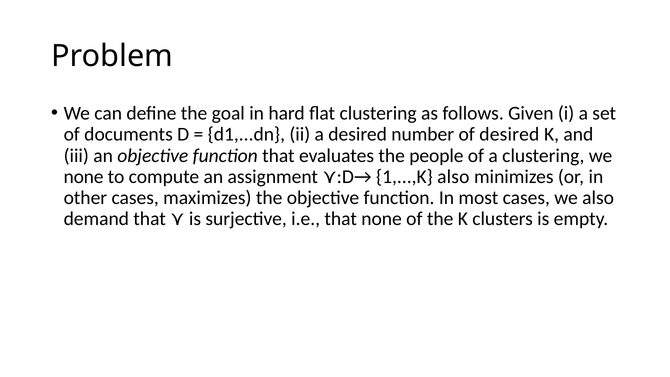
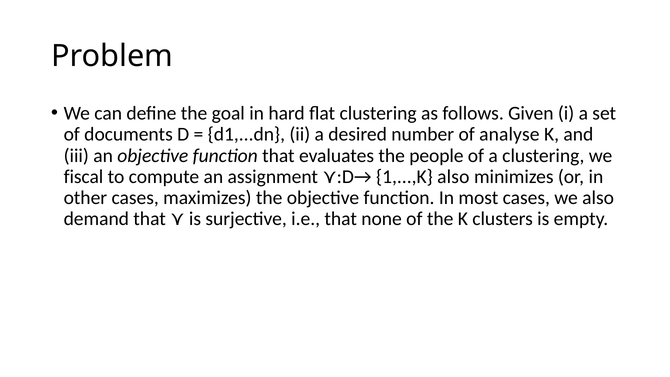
of desired: desired -> analyse (509, 134)
none: none -> fiscal (83, 177)
